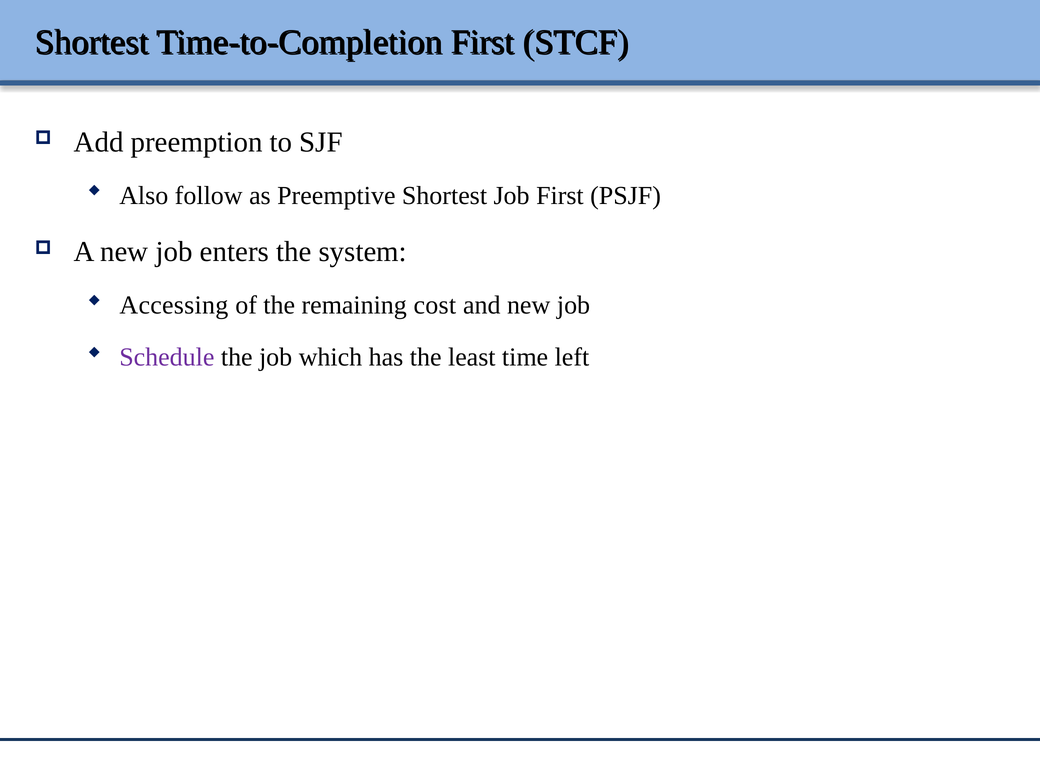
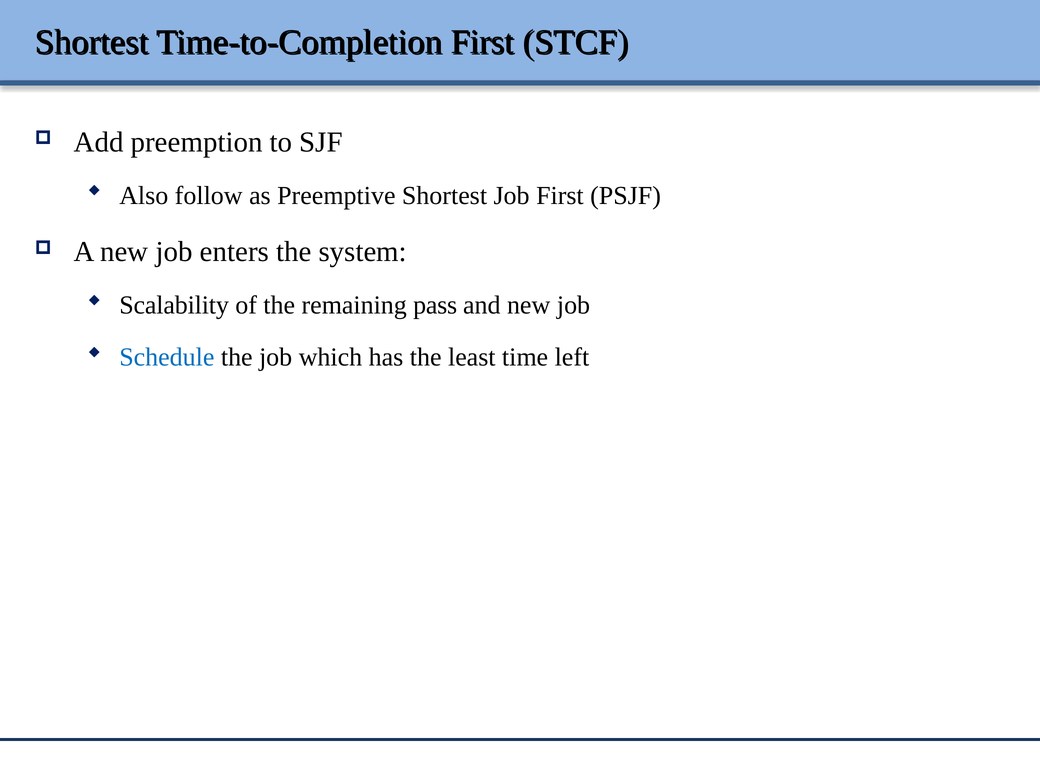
Accessing: Accessing -> Scalability (174, 305)
cost: cost -> pass (435, 305)
Schedule colour: purple -> blue (167, 357)
